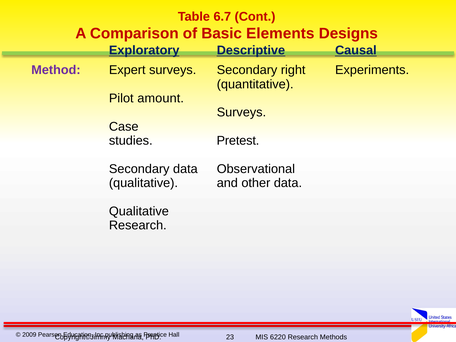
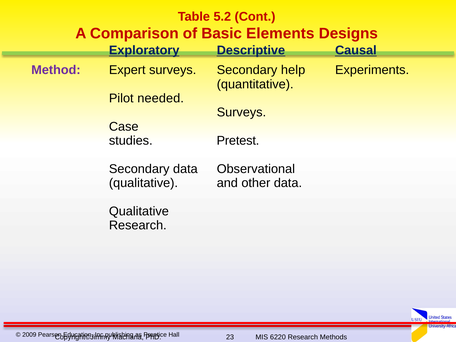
6.7: 6.7 -> 5.2 (222, 17)
right: right -> help (293, 70)
amount: amount -> needed (161, 98)
